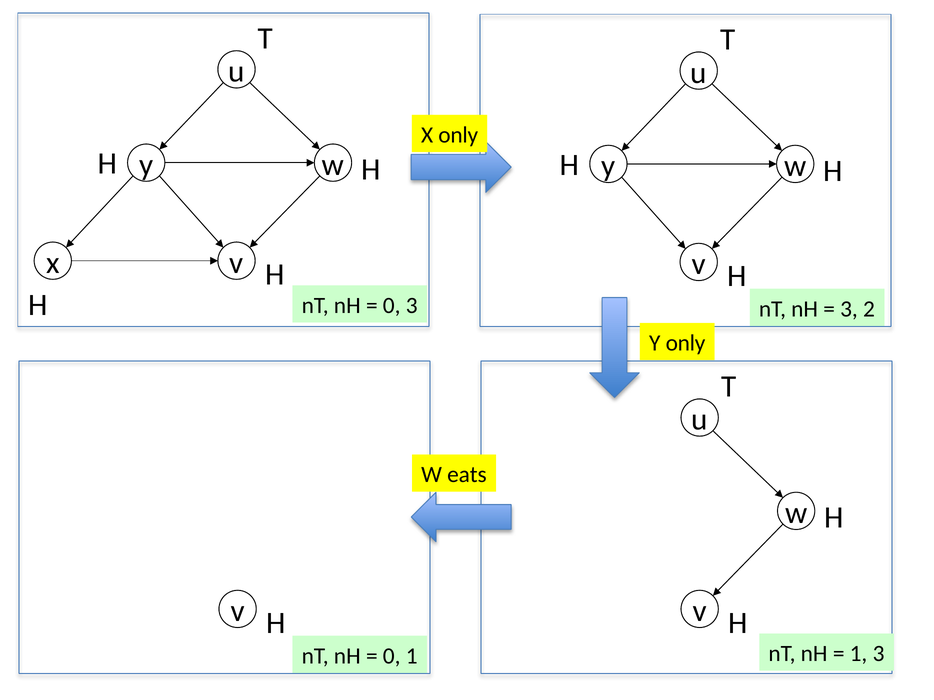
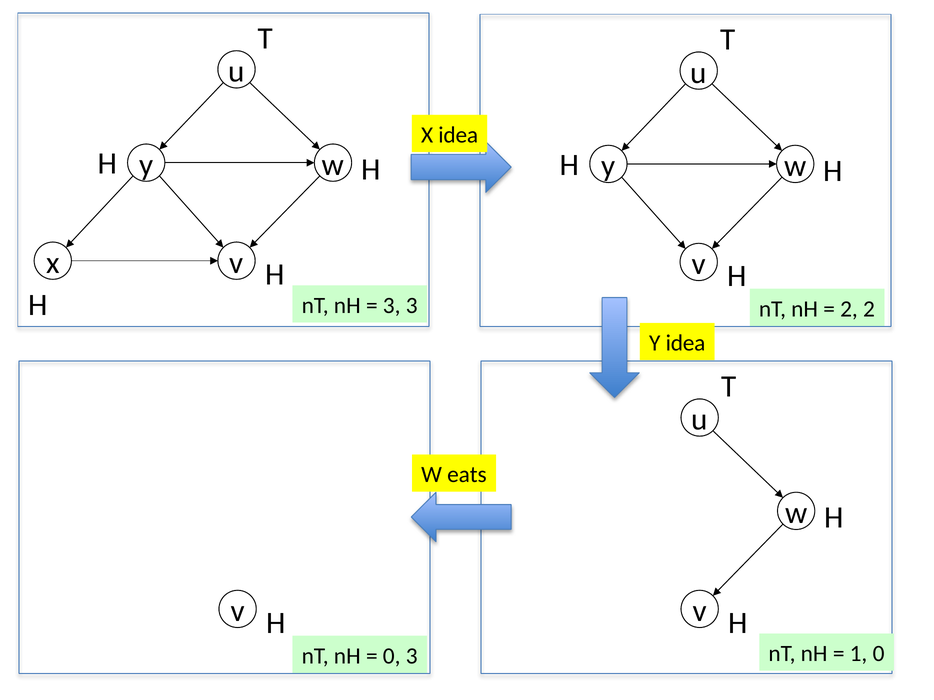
X only: only -> idea (458, 135)
0: 0 -> 3 (392, 306)
3: 3 -> 2 (849, 309)
Y only: only -> idea (686, 343)
1 3: 3 -> 0 (879, 654)
0 1: 1 -> 3 (412, 656)
